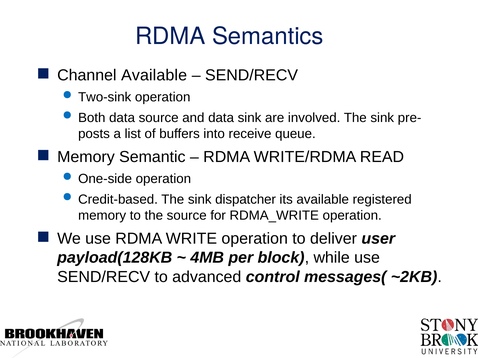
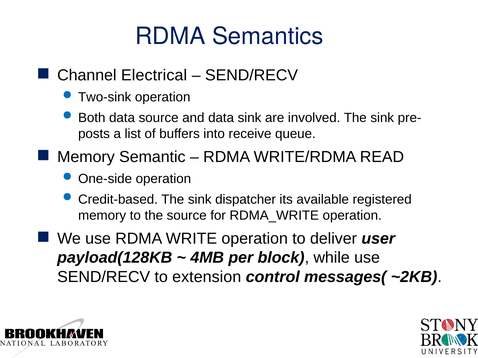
Channel Available: Available -> Electrical (154, 75)
advanced: advanced -> extension (207, 277)
